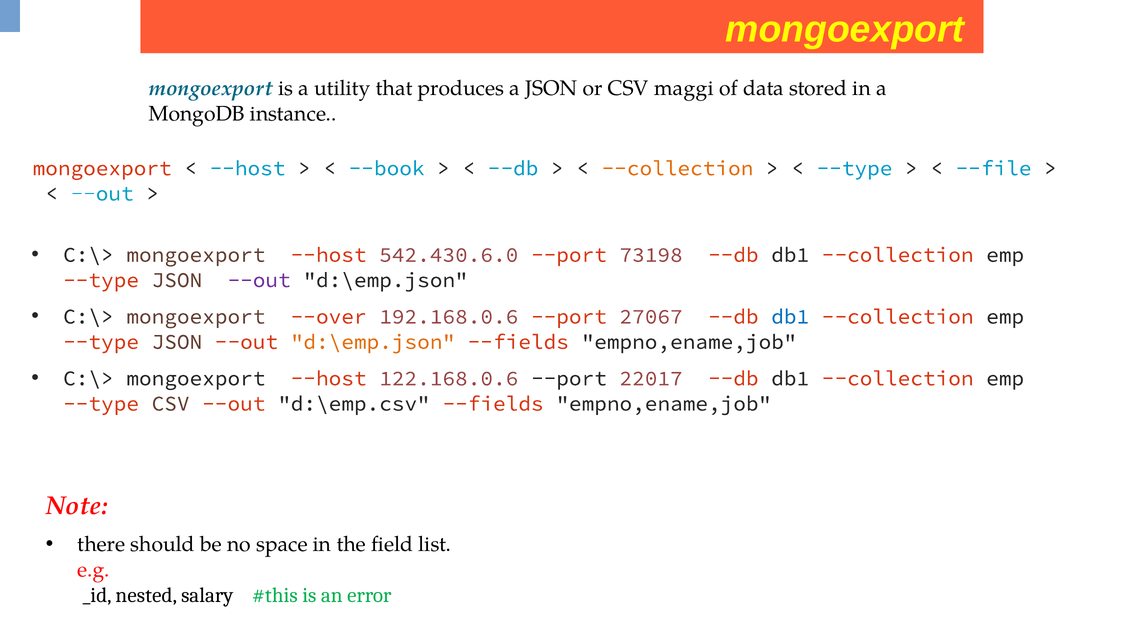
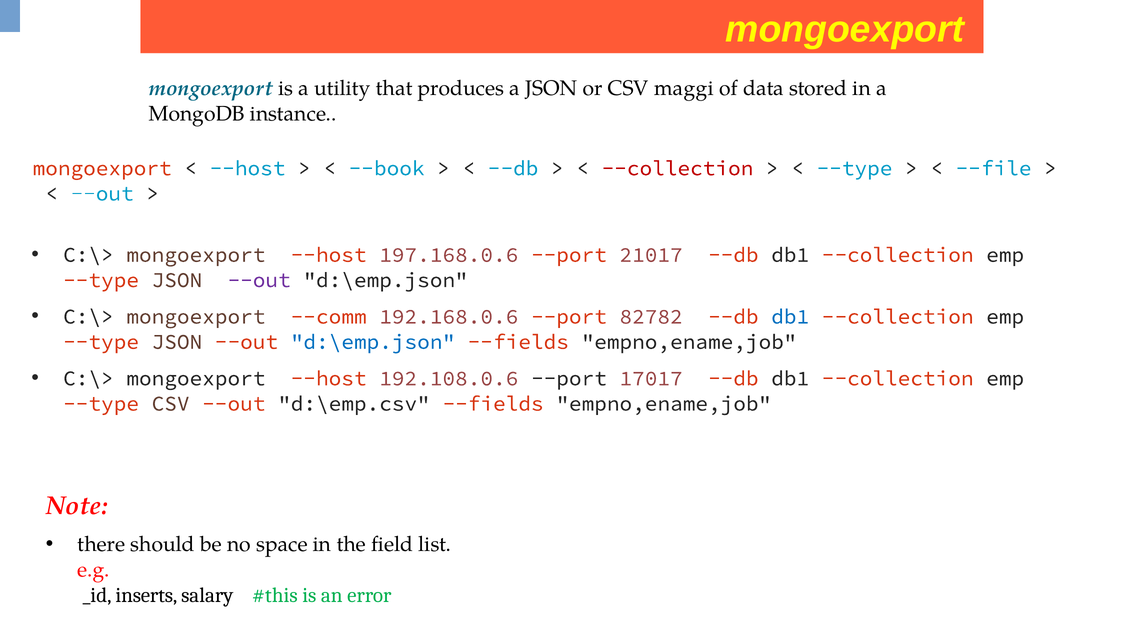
--collection colour: orange -> red (677, 168)
542.430.6.0: 542.430.6.0 -> 197.168.0.6 (449, 255)
73198: 73198 -> 21017 (651, 255)
--over: --over -> --comm (329, 317)
27067: 27067 -> 82782 (651, 317)
d:\emp.json colour: orange -> blue (373, 342)
122.168.0.6: 122.168.0.6 -> 192.108.0.6 (449, 379)
22017: 22017 -> 17017 (651, 379)
nested: nested -> inserts (146, 595)
